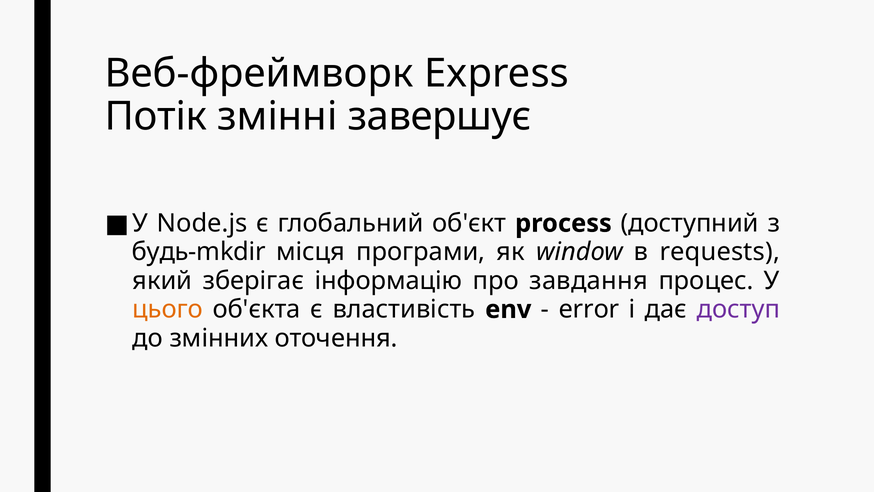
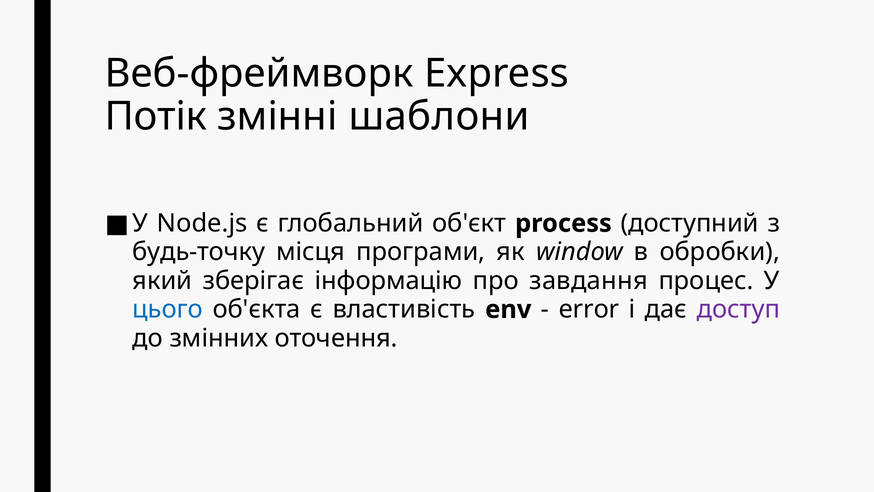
завершує: завершує -> шаблони (439, 116)
будь-mkdir: будь-mkdir -> будь-точку (199, 252)
requests: requests -> обробки (720, 252)
цього colour: orange -> blue (168, 309)
